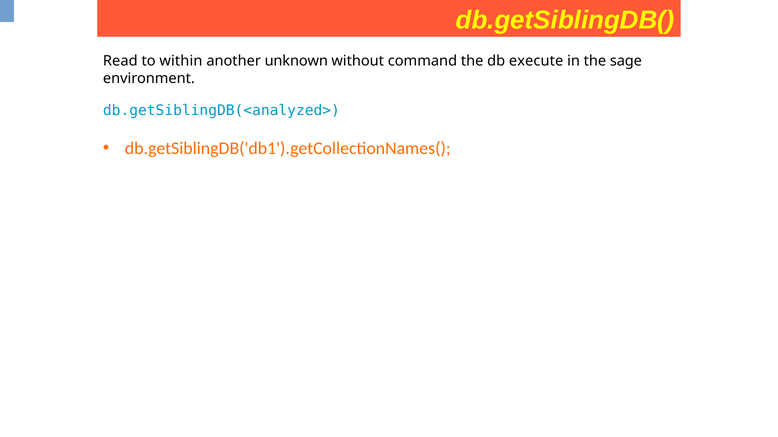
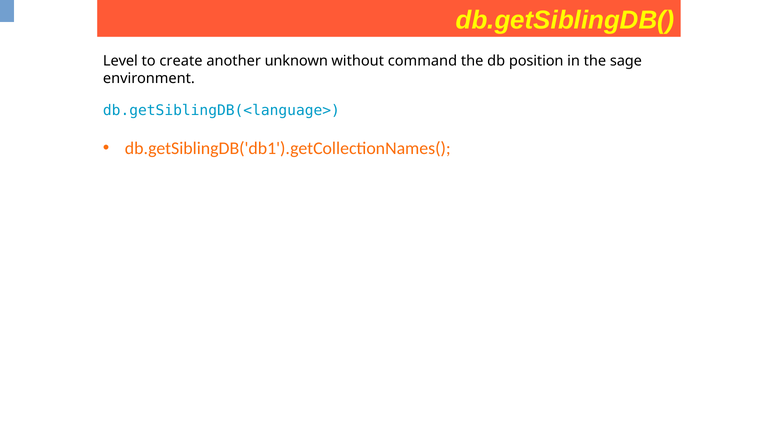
Read: Read -> Level (120, 61)
within: within -> create (181, 61)
execute: execute -> position (536, 61)
db.getSiblingDB(<analyzed>: db.getSiblingDB(<analyzed> -> db.getSiblingDB(<language> (221, 111)
